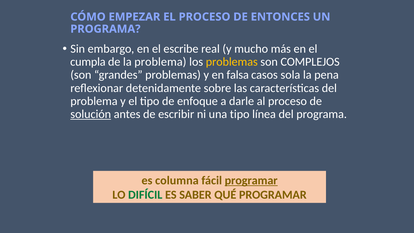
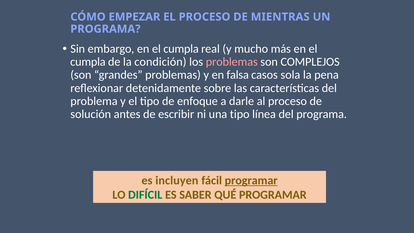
ENTONCES: ENTONCES -> MIENTRAS (280, 17)
embargo en el escribe: escribe -> cumpla (181, 49)
la problema: problema -> condición (160, 62)
problemas colour: yellow -> pink (232, 62)
solución underline: present -> none (91, 114)
columna: columna -> incluyen (177, 180)
